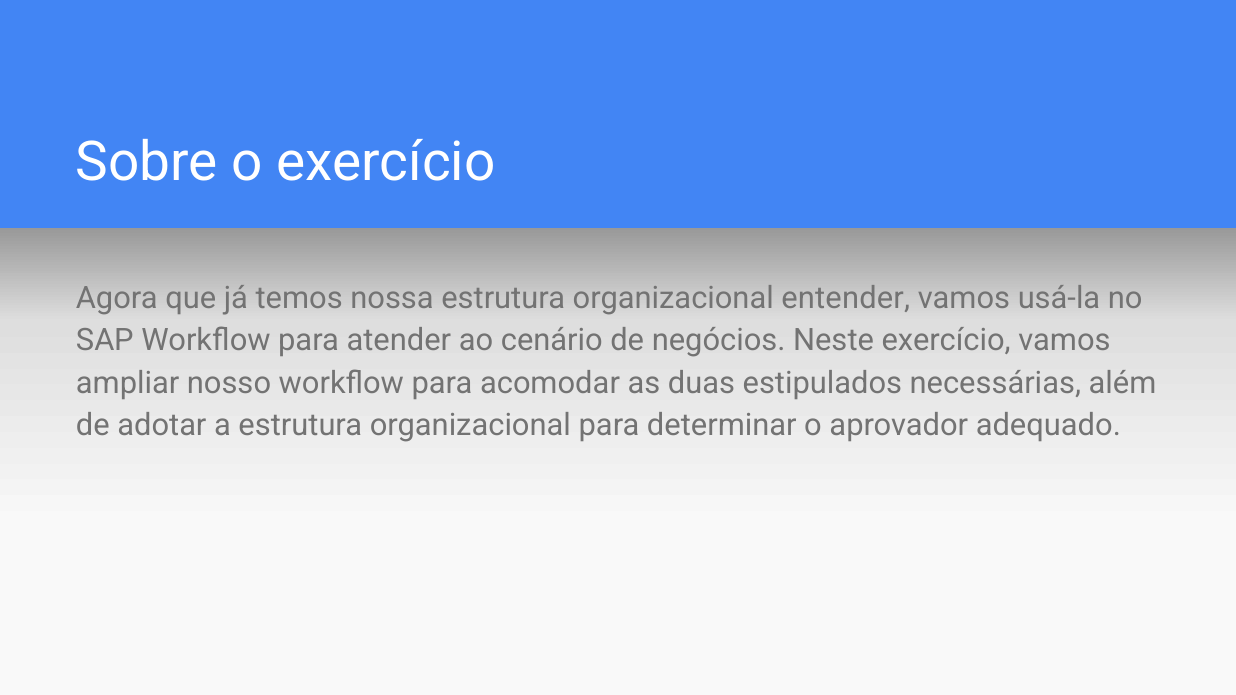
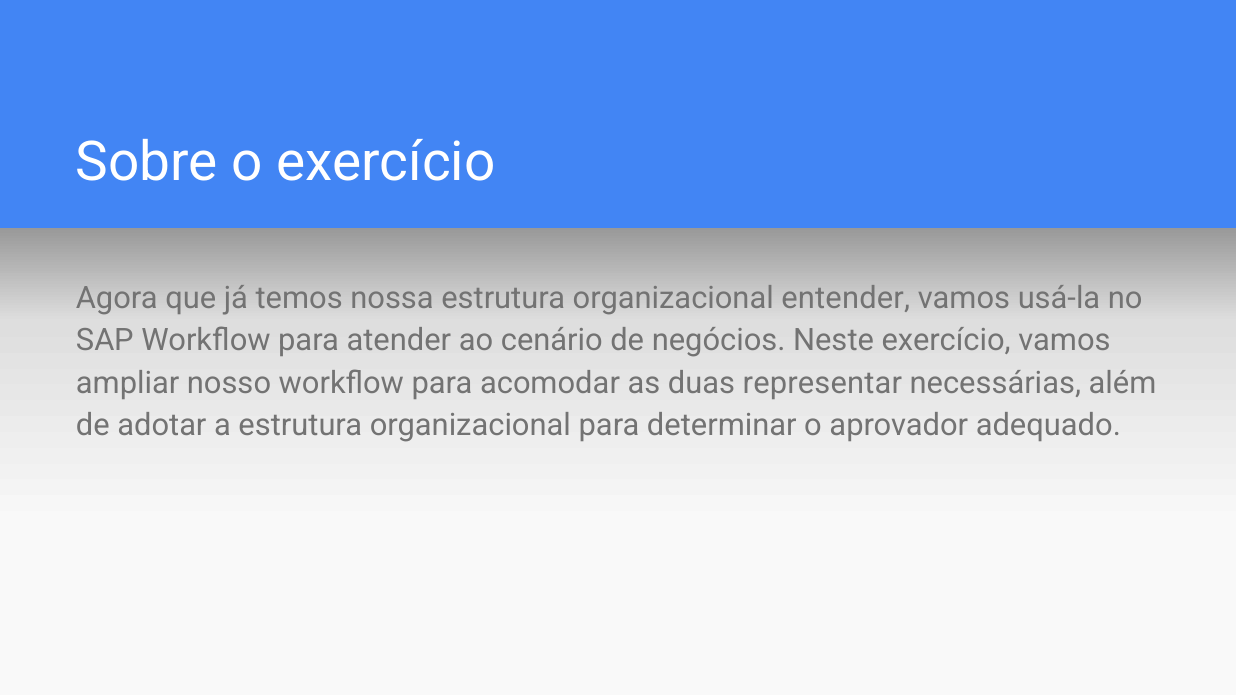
estipulados: estipulados -> representar (822, 383)
